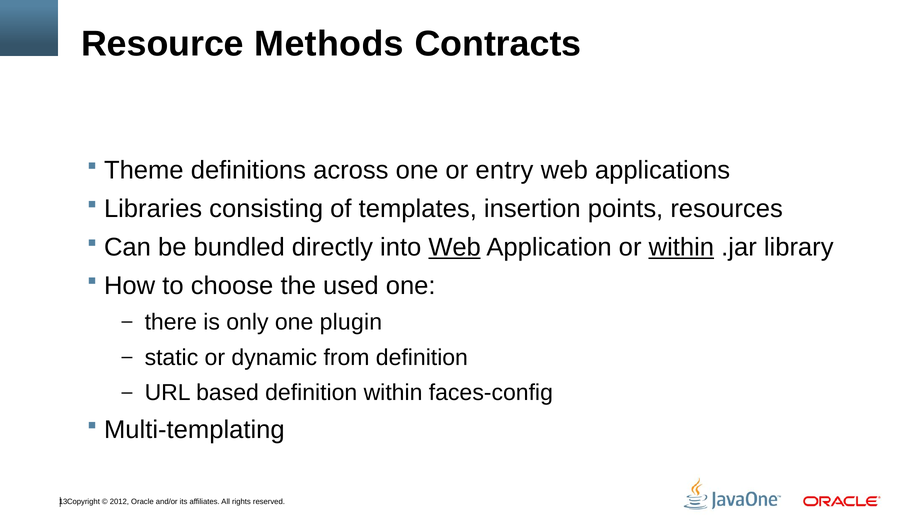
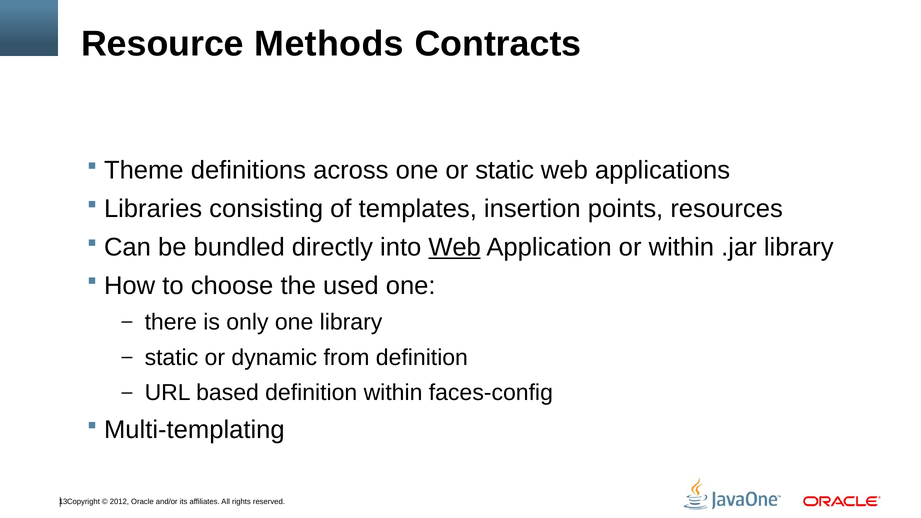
or entry: entry -> static (505, 170)
within underline: present -> none (681, 247)
one plugin: plugin -> library (351, 322)
